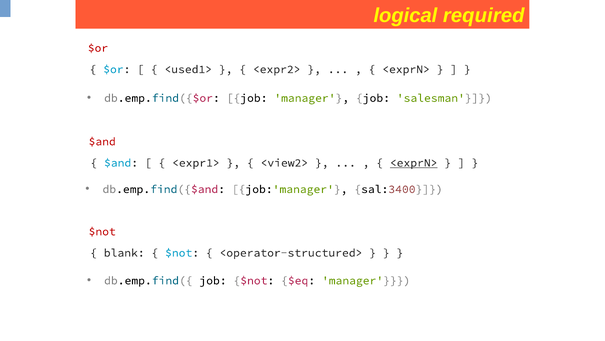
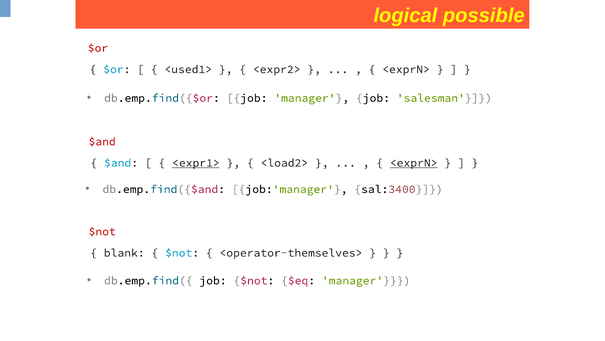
required: required -> possible (484, 16)
<expr1> underline: none -> present (196, 163)
<view2>: <view2> -> <load2> (284, 163)
<operator-structured>: <operator-structured> -> <operator-themselves> (291, 252)
